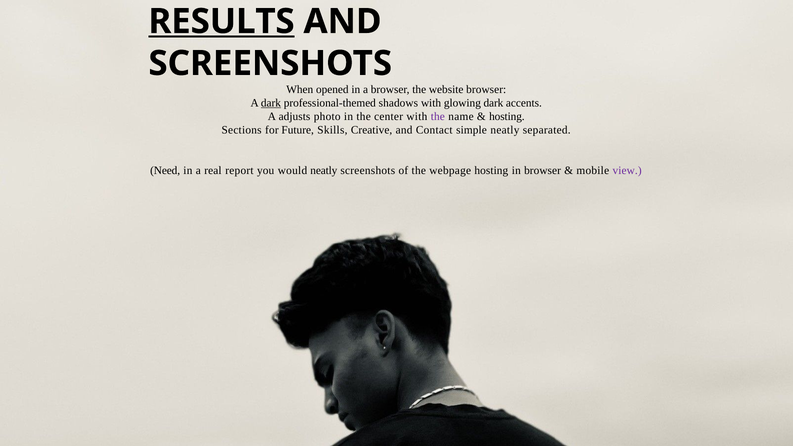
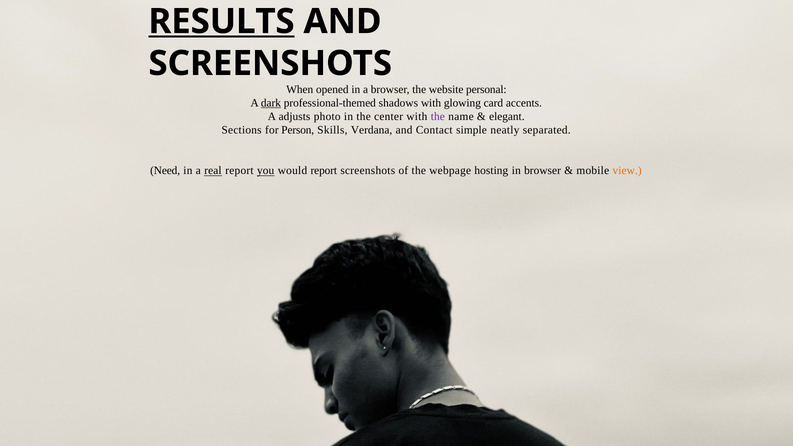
website browser: browser -> personal (486, 89)
glowing dark: dark -> card (493, 103)
hosting: hosting -> elegant (507, 117)
Future: Future -> Person (298, 130)
Creative: Creative -> Verdana (372, 130)
real underline: none -> present (213, 171)
you underline: none -> present (266, 171)
would neatly: neatly -> report (324, 171)
view colour: purple -> orange (627, 171)
